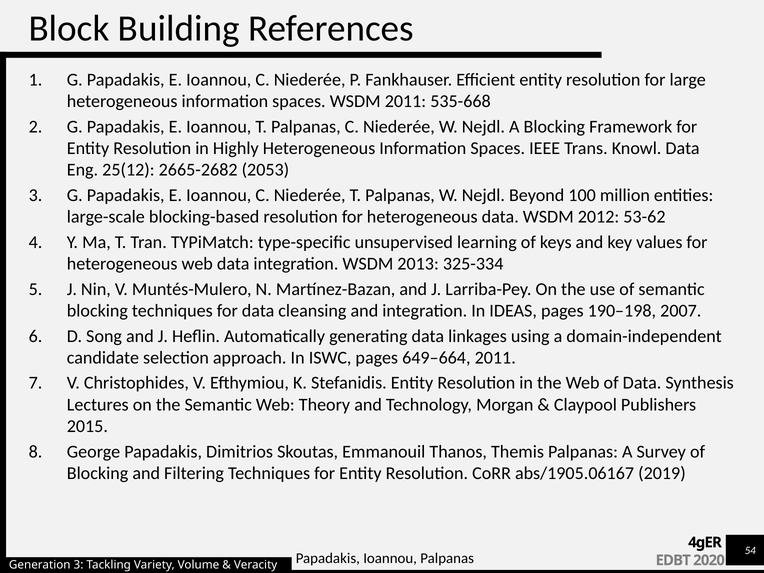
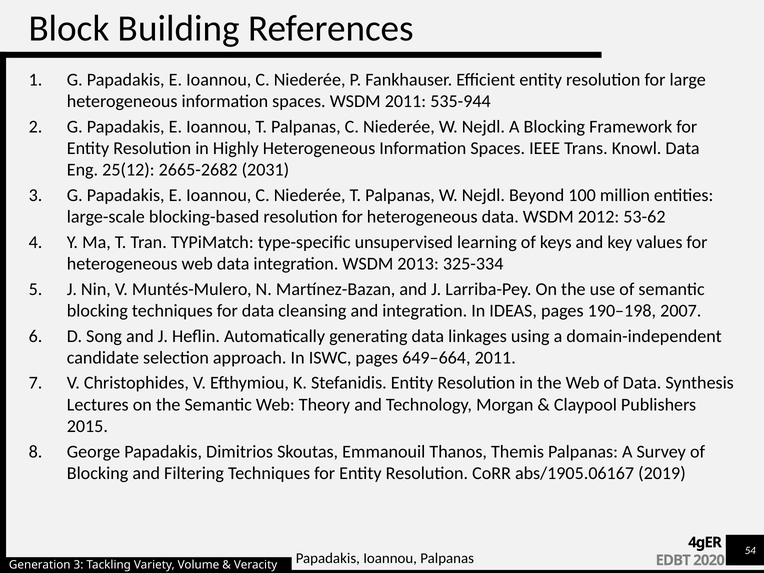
535-668: 535-668 -> 535-944 (460, 101)
2053: 2053 -> 2031 (265, 170)
